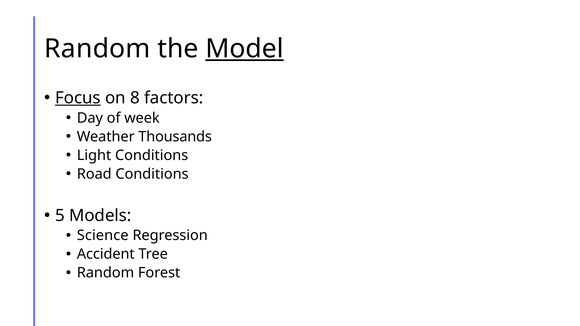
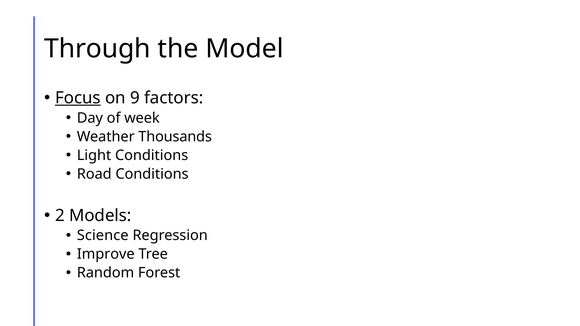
Random: Random -> Through (97, 49)
Model underline: present -> none (245, 49)
8: 8 -> 9 (135, 98)
5: 5 -> 2 (60, 216)
Accident: Accident -> Improve (106, 254)
